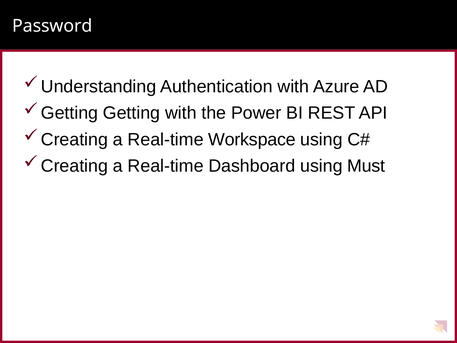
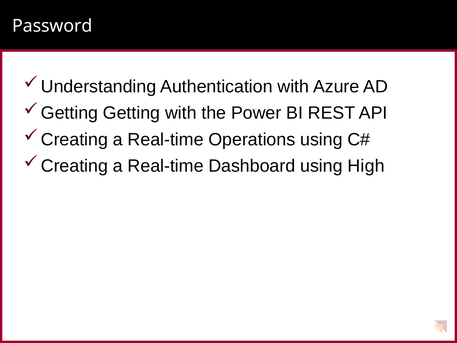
Workspace: Workspace -> Operations (252, 139)
Must: Must -> High (366, 166)
